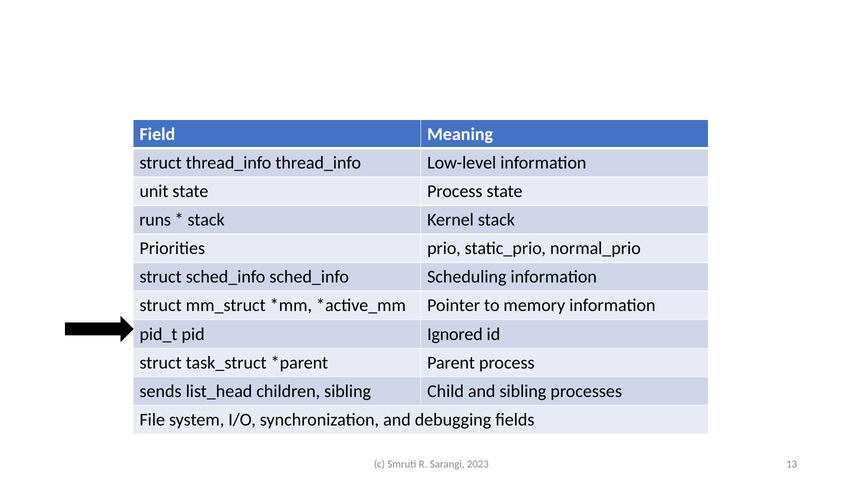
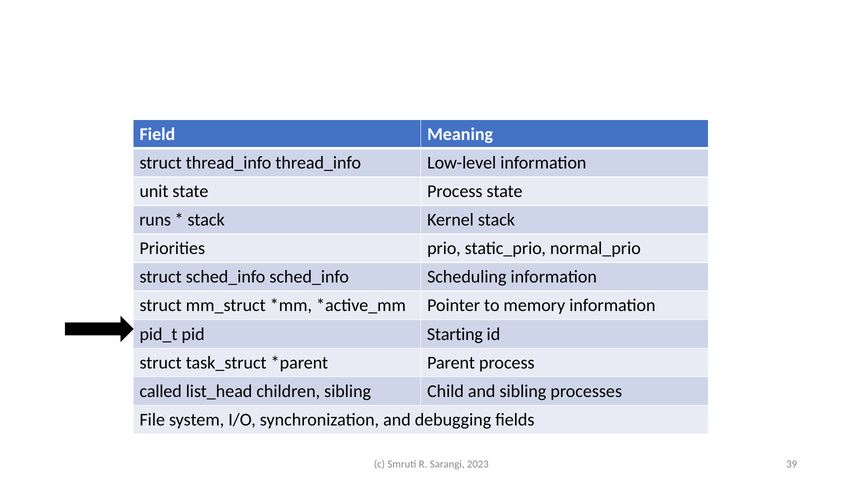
Ignored: Ignored -> Starting (455, 334)
sends: sends -> called (161, 391)
13: 13 -> 39 (792, 463)
